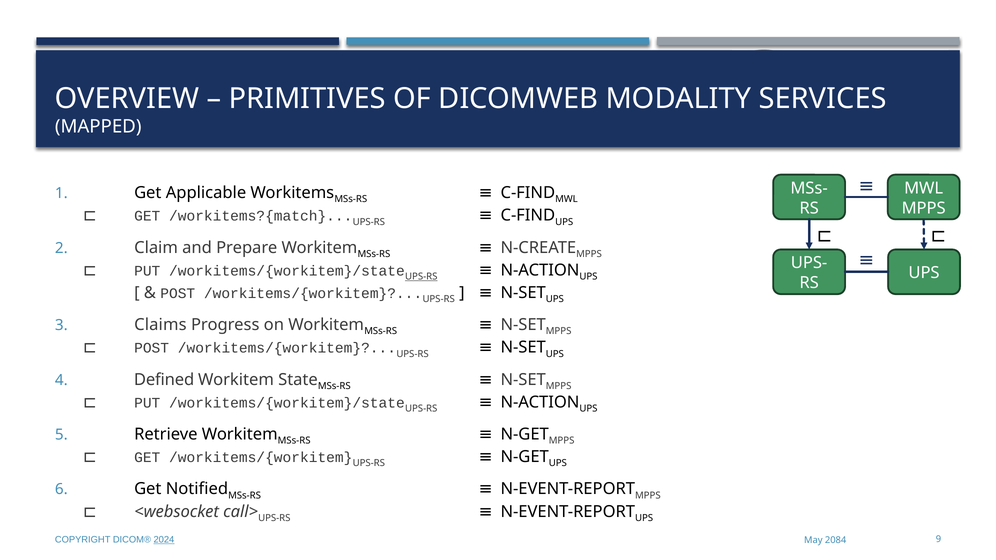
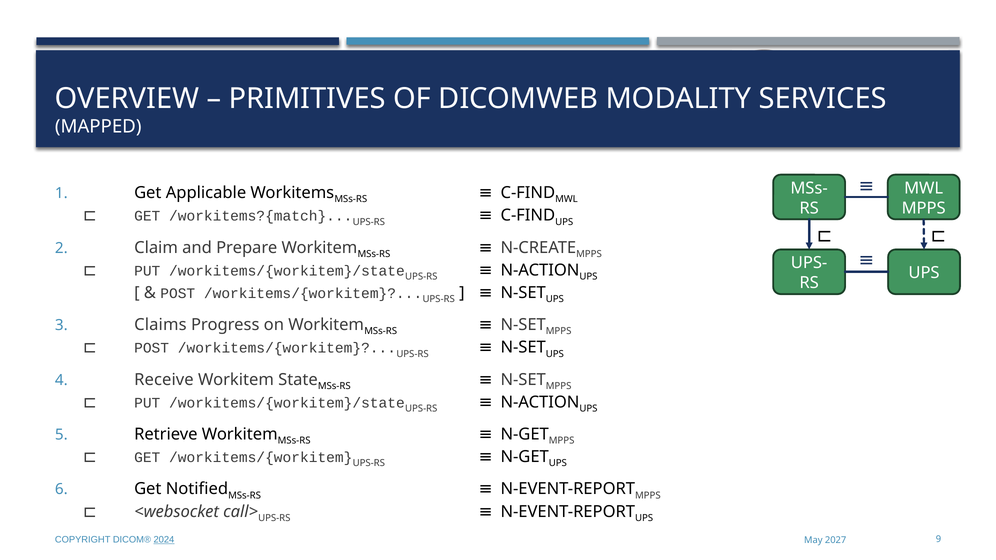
UPS-RS underline: present -> none (421, 277)
Defined: Defined -> Receive (164, 380)
2084: 2084 -> 2027 (836, 540)
